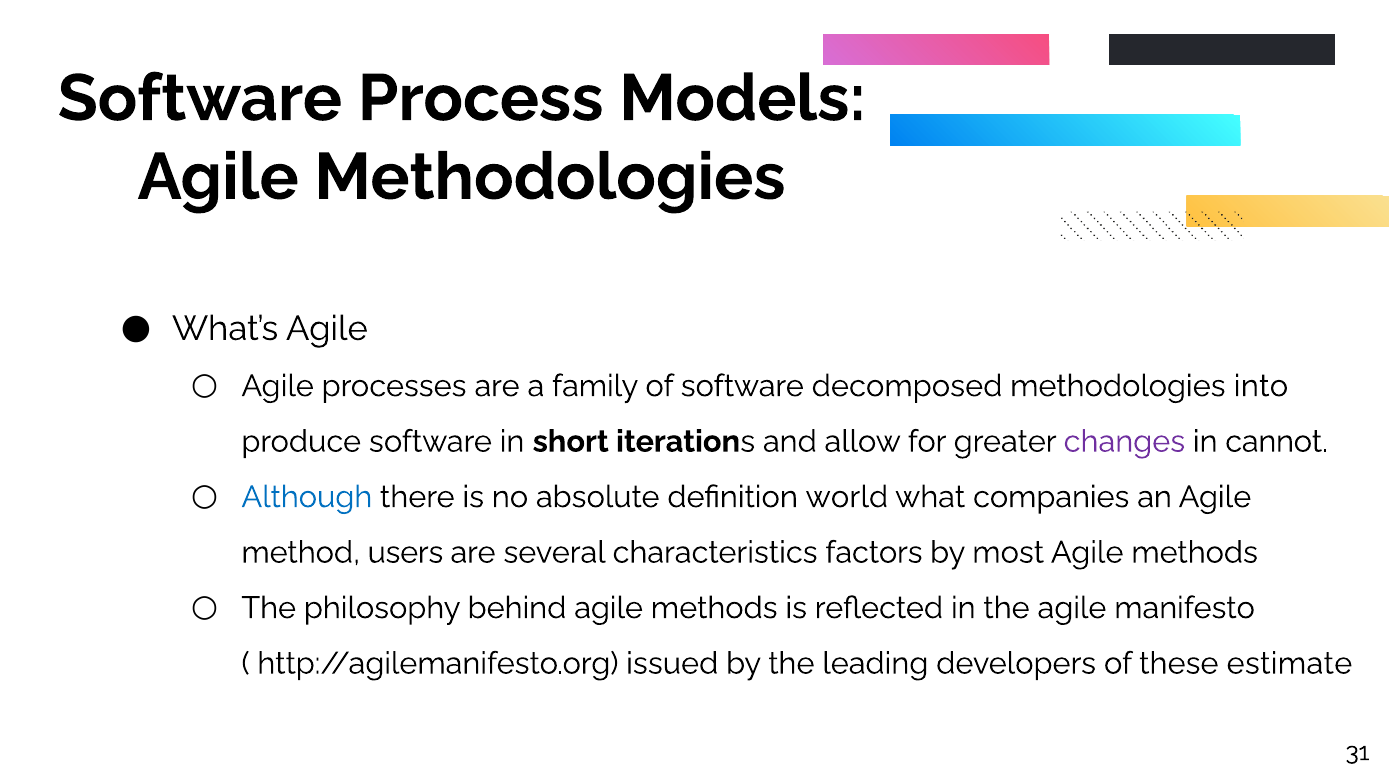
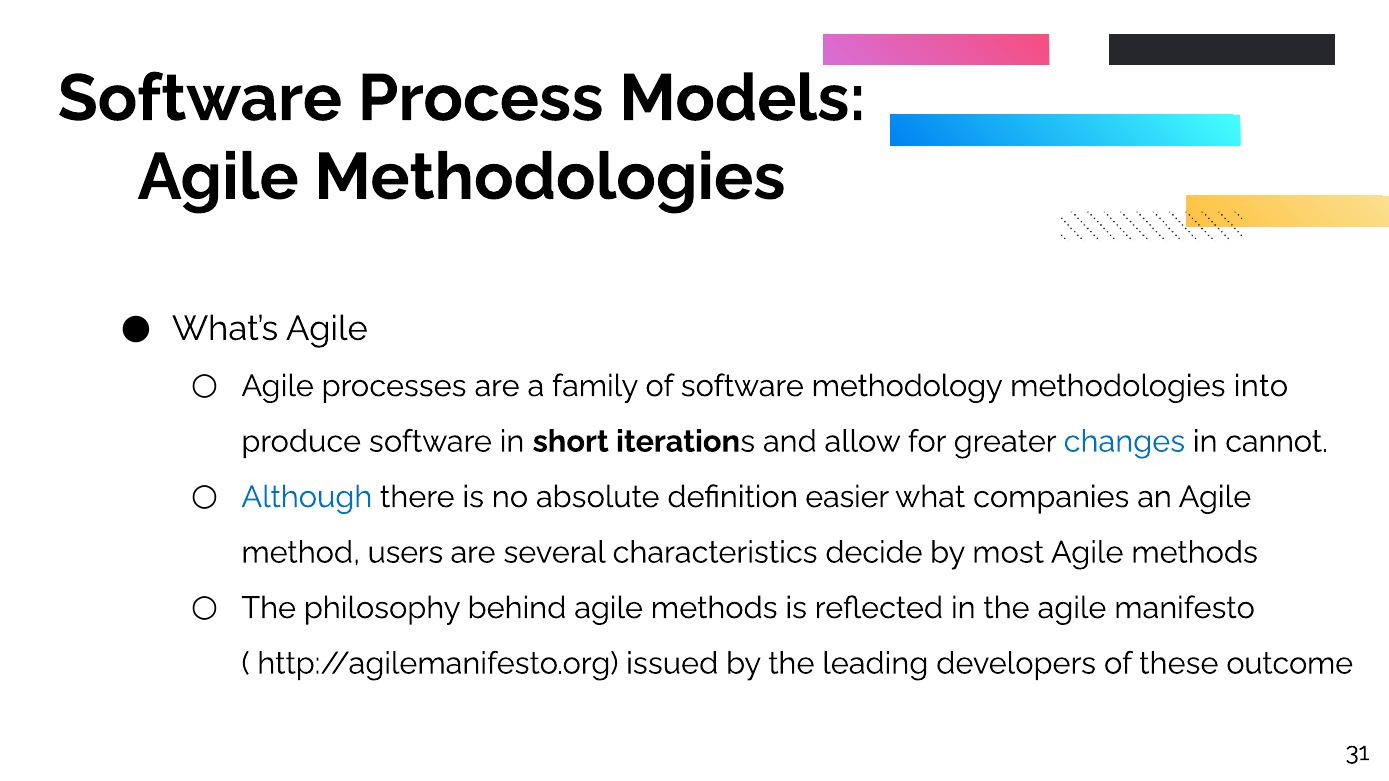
decomposed: decomposed -> methodology (907, 386)
changes colour: purple -> blue (1124, 442)
world: world -> easier (847, 497)
factors: factors -> decide (874, 553)
estimate: estimate -> outcome (1290, 664)
